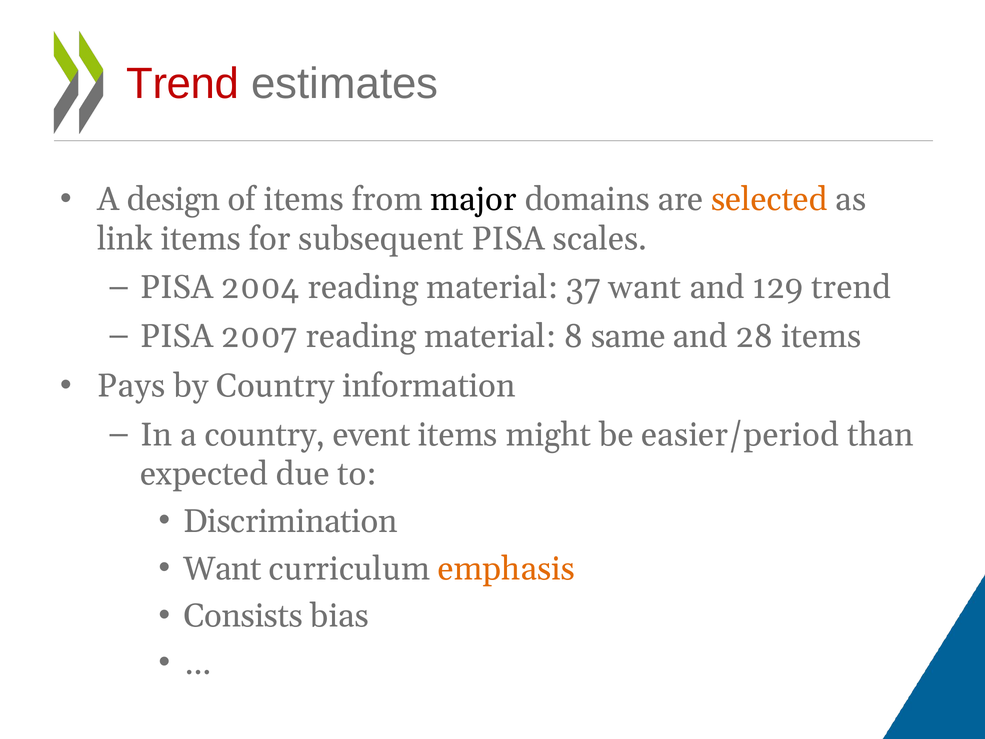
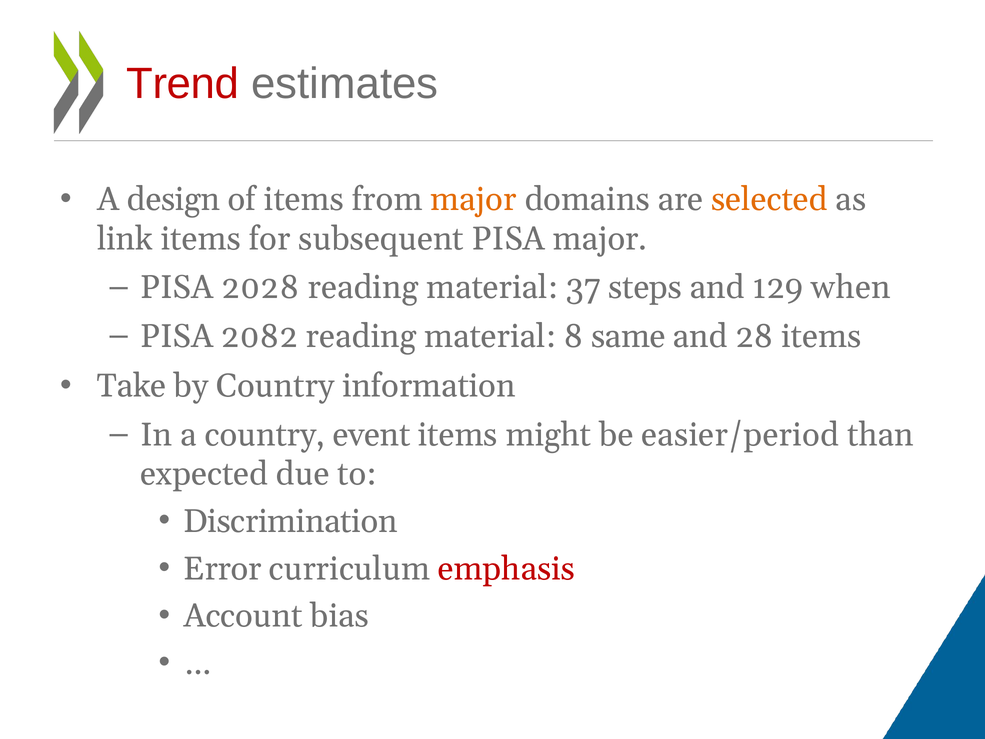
major colour: black -> orange (474, 199)
PISA scales: scales -> major (600, 239)
2004: 2004 -> 2028 (260, 287)
37 want: want -> steps (645, 287)
129 trend: trend -> when (851, 287)
2007: 2007 -> 2082 (260, 336)
Pays: Pays -> Take (132, 386)
Want: Want -> Error (222, 569)
emphasis colour: orange -> red (507, 569)
Consists: Consists -> Account (243, 616)
